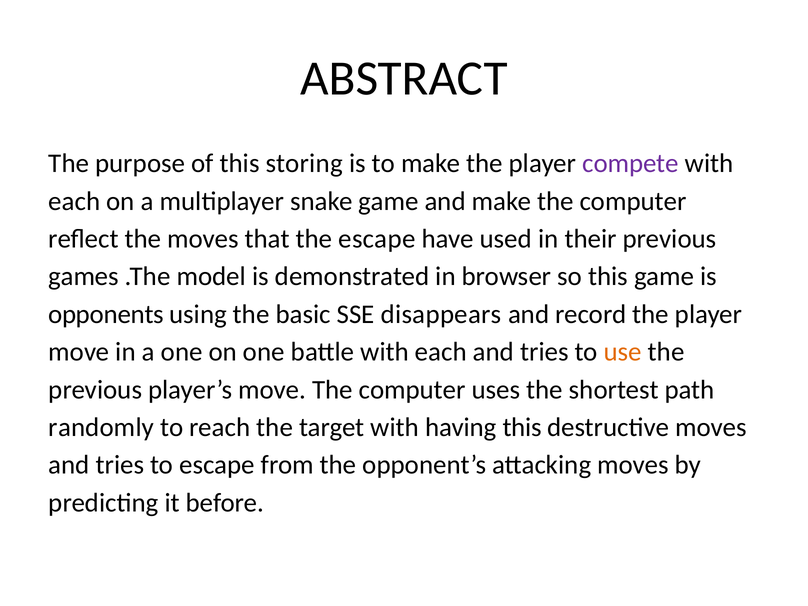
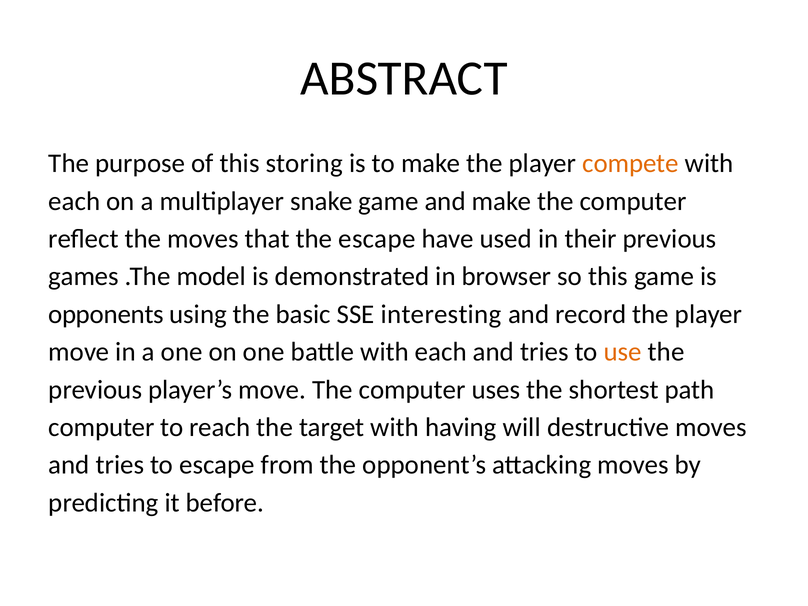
compete colour: purple -> orange (631, 163)
disappears: disappears -> interesting (441, 314)
randomly: randomly -> computer (101, 427)
having this: this -> will (522, 427)
